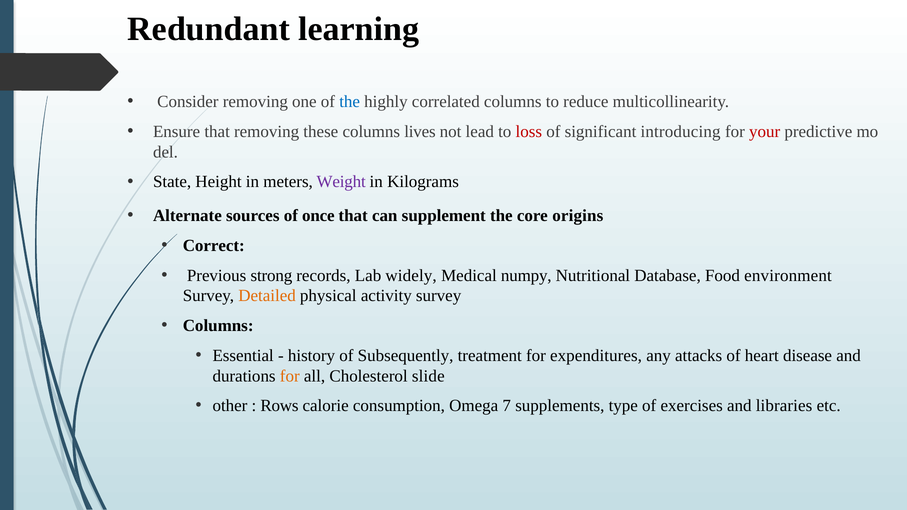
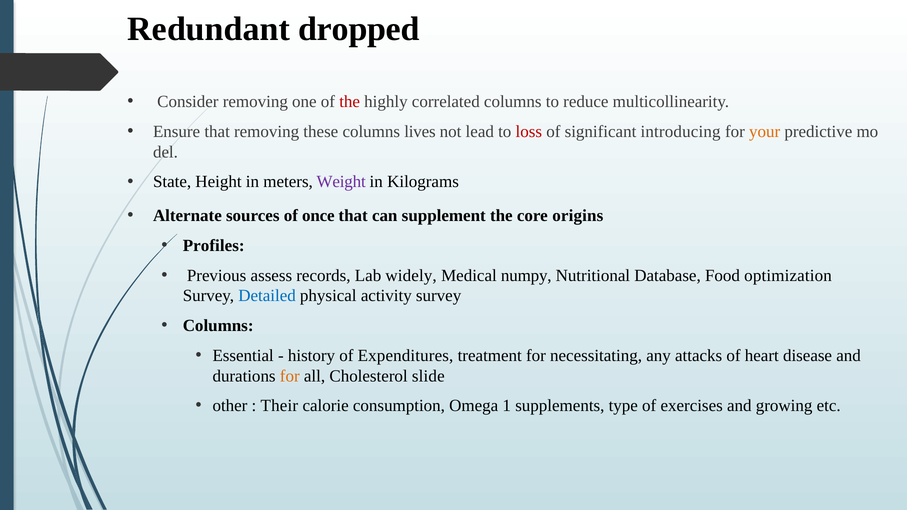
learning: learning -> dropped (359, 29)
the colour: blue -> red (350, 102)
your colour: red -> orange (765, 132)
Correct: Correct -> Profiles (214, 246)
strong: strong -> assess (271, 276)
environment: environment -> optimization (788, 276)
Detailed colour: orange -> blue (267, 296)
Subsequently: Subsequently -> Expenditures (406, 356)
expenditures: expenditures -> necessitating (596, 356)
Rows: Rows -> Their (279, 406)
7: 7 -> 1 (507, 406)
libraries: libraries -> growing (784, 406)
